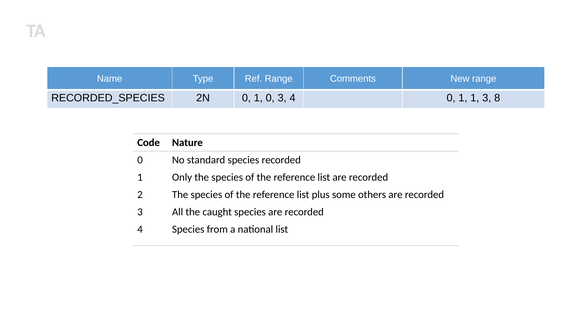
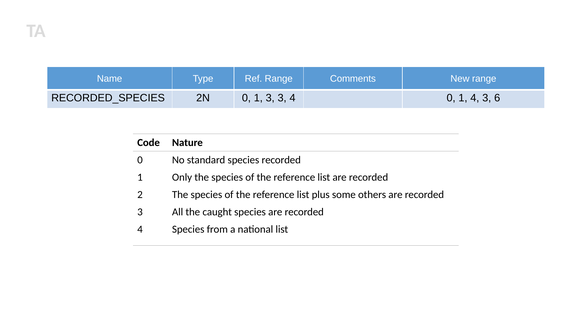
1 0: 0 -> 3 (270, 98)
1 1: 1 -> 4 (475, 98)
8: 8 -> 6 (497, 98)
